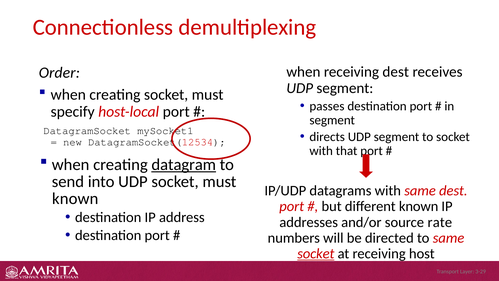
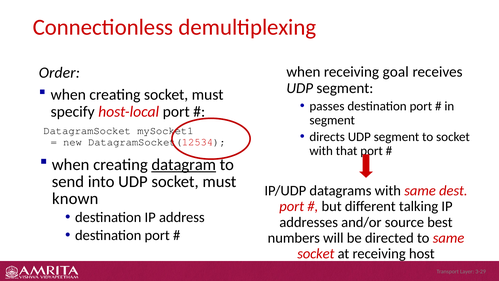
receiving dest: dest -> goal (396, 72)
different known: known -> talking (419, 206)
rate: rate -> best (440, 222)
socket underline: present -> none (316, 253)
